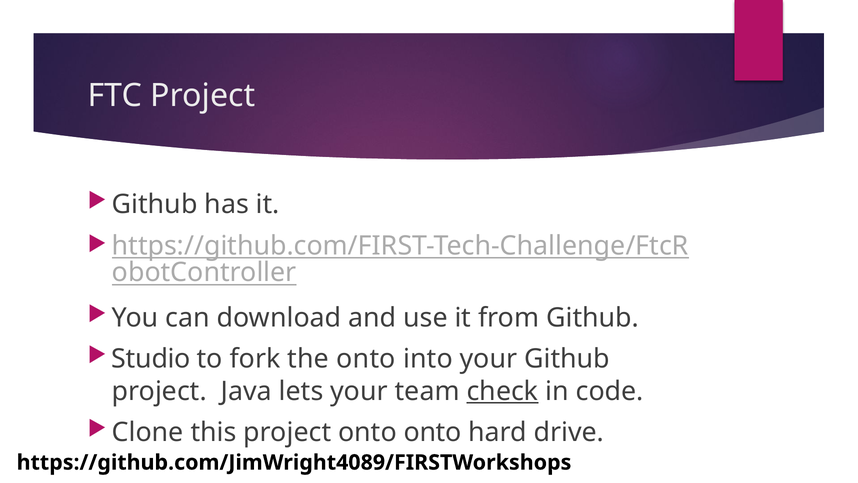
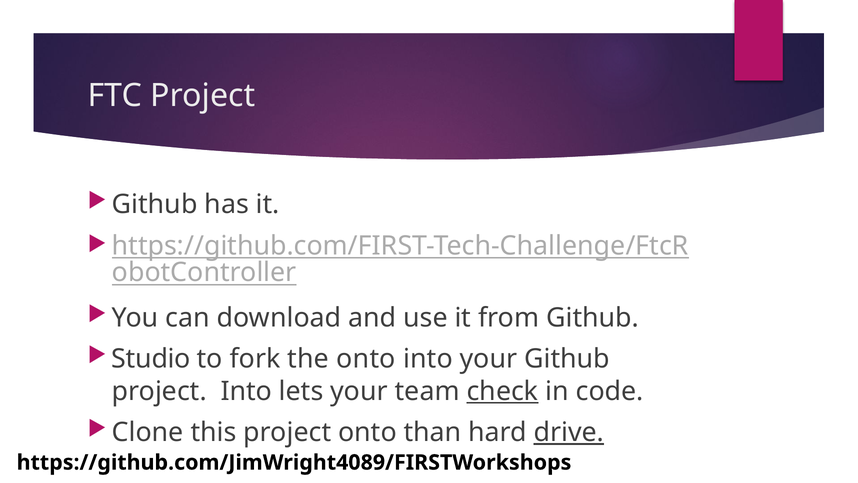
project Java: Java -> Into (246, 391)
onto onto: onto -> than (433, 432)
drive underline: none -> present (569, 432)
